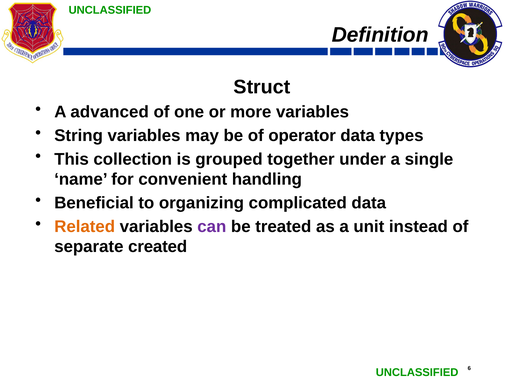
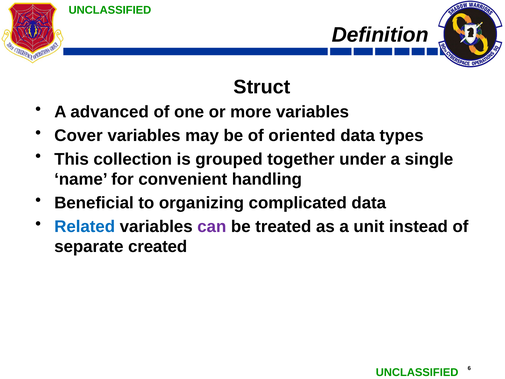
String: String -> Cover (78, 136)
operator: operator -> oriented (302, 136)
Related colour: orange -> blue (85, 226)
